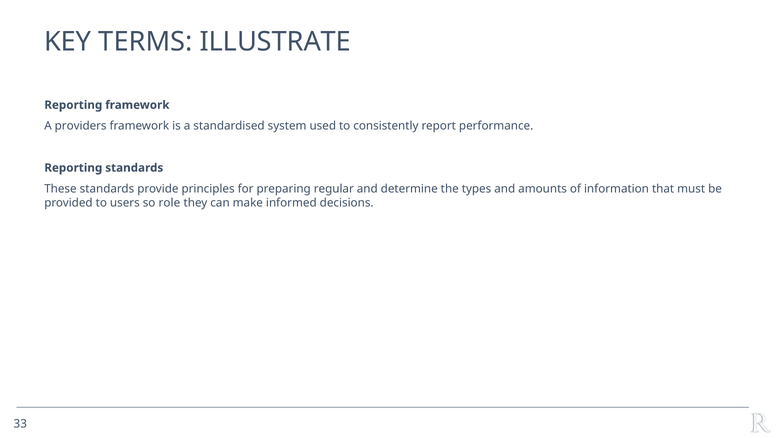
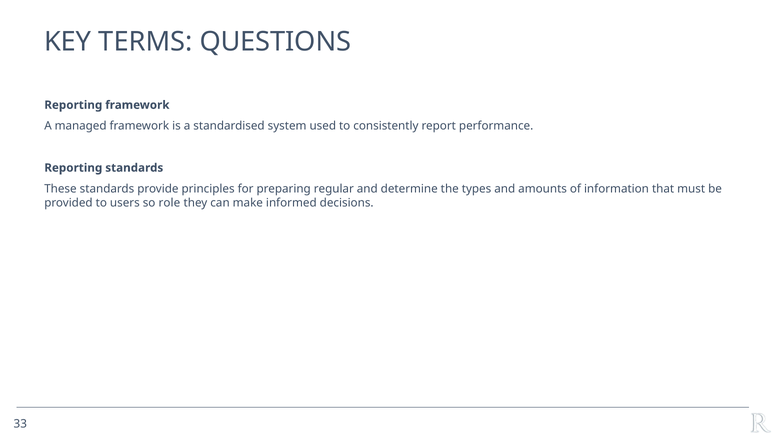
ILLUSTRATE: ILLUSTRATE -> QUESTIONS (275, 42)
providers: providers -> managed (81, 126)
